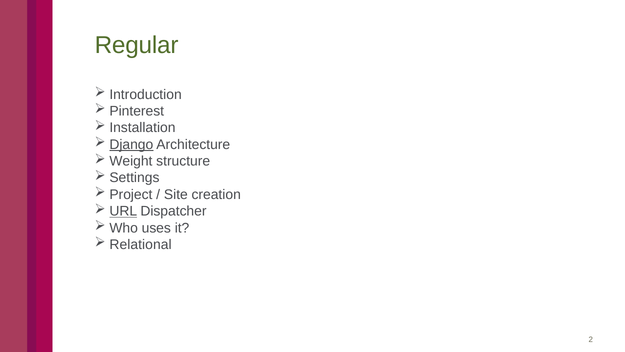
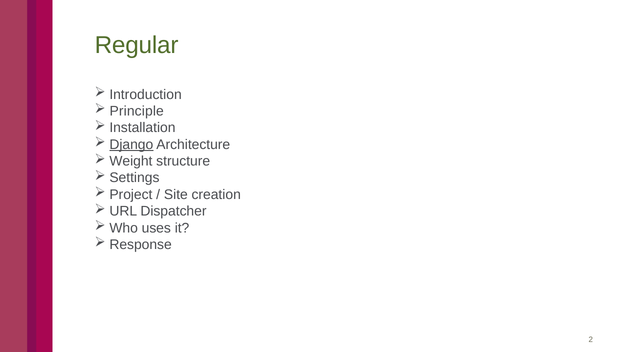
Pinterest: Pinterest -> Principle (137, 111)
URL underline: present -> none (123, 211)
Relational: Relational -> Response (141, 244)
